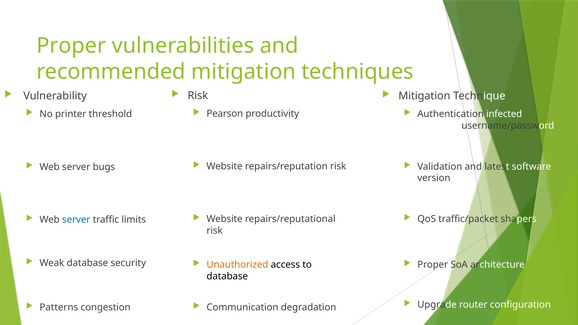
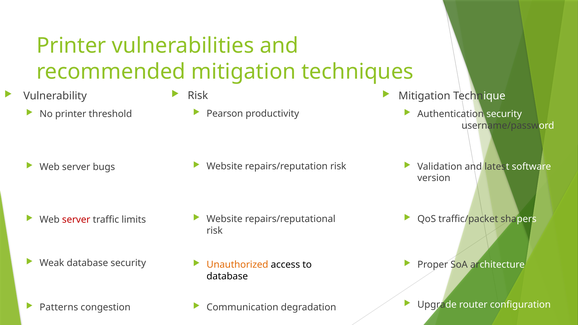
Proper: Proper -> Printer (71, 46)
Authentication infected: infected -> security (504, 114)
server colour: blue -> red (76, 220)
